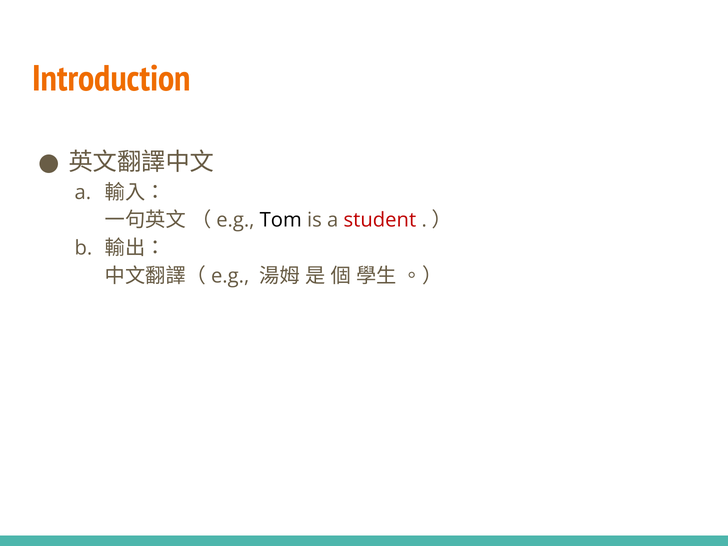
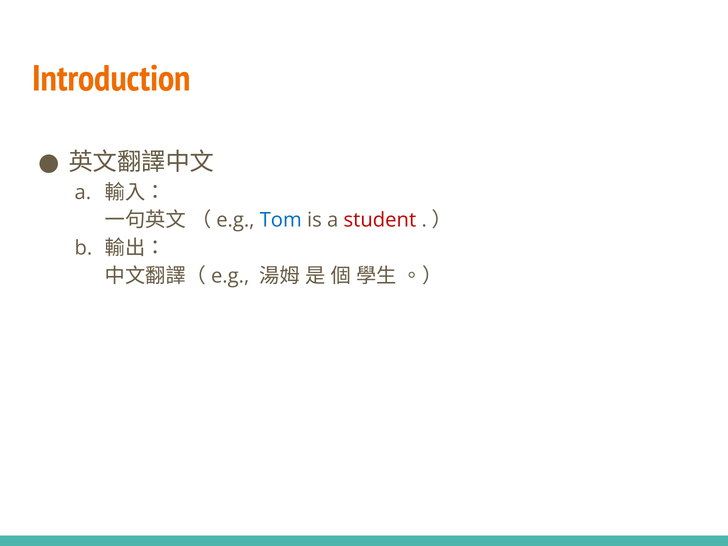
Tom colour: black -> blue (281, 220)
